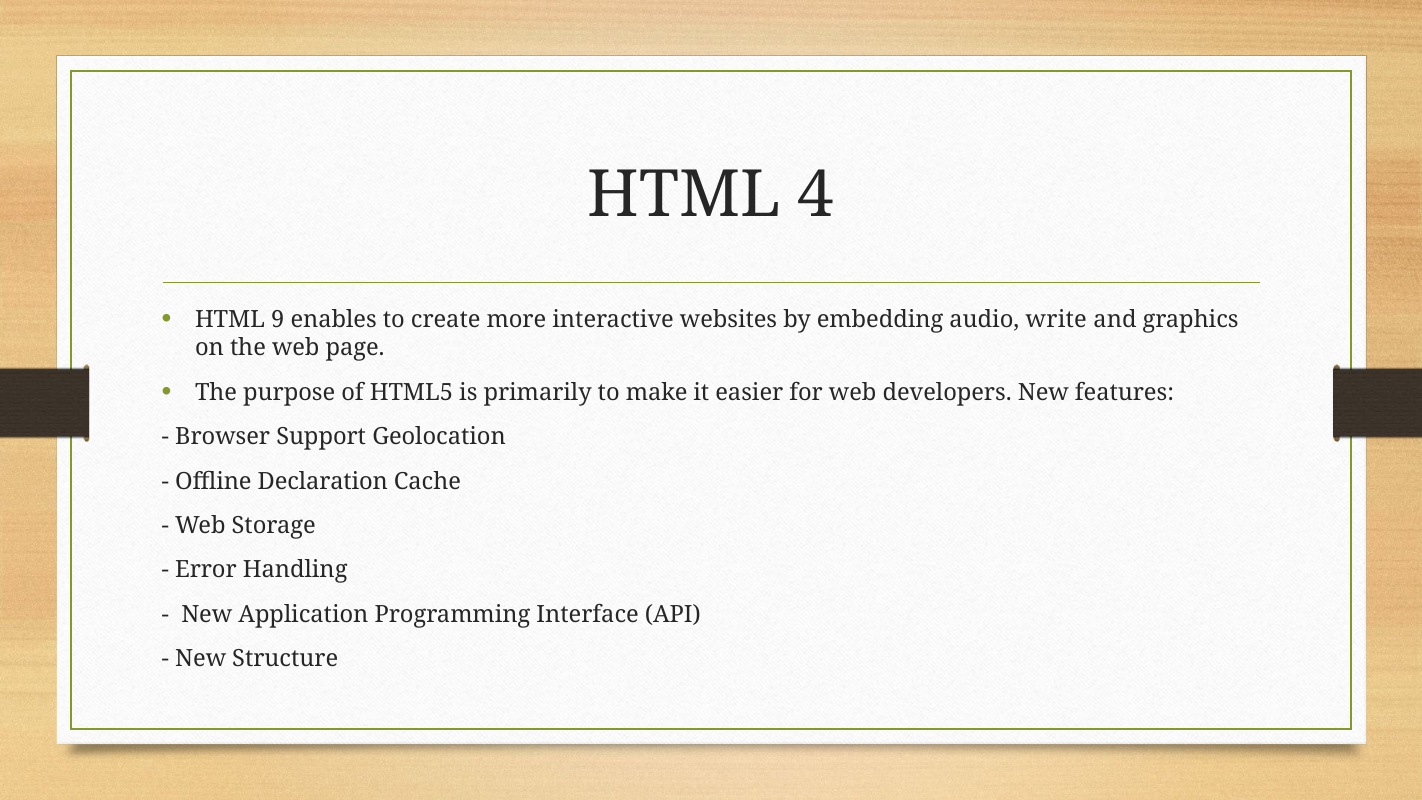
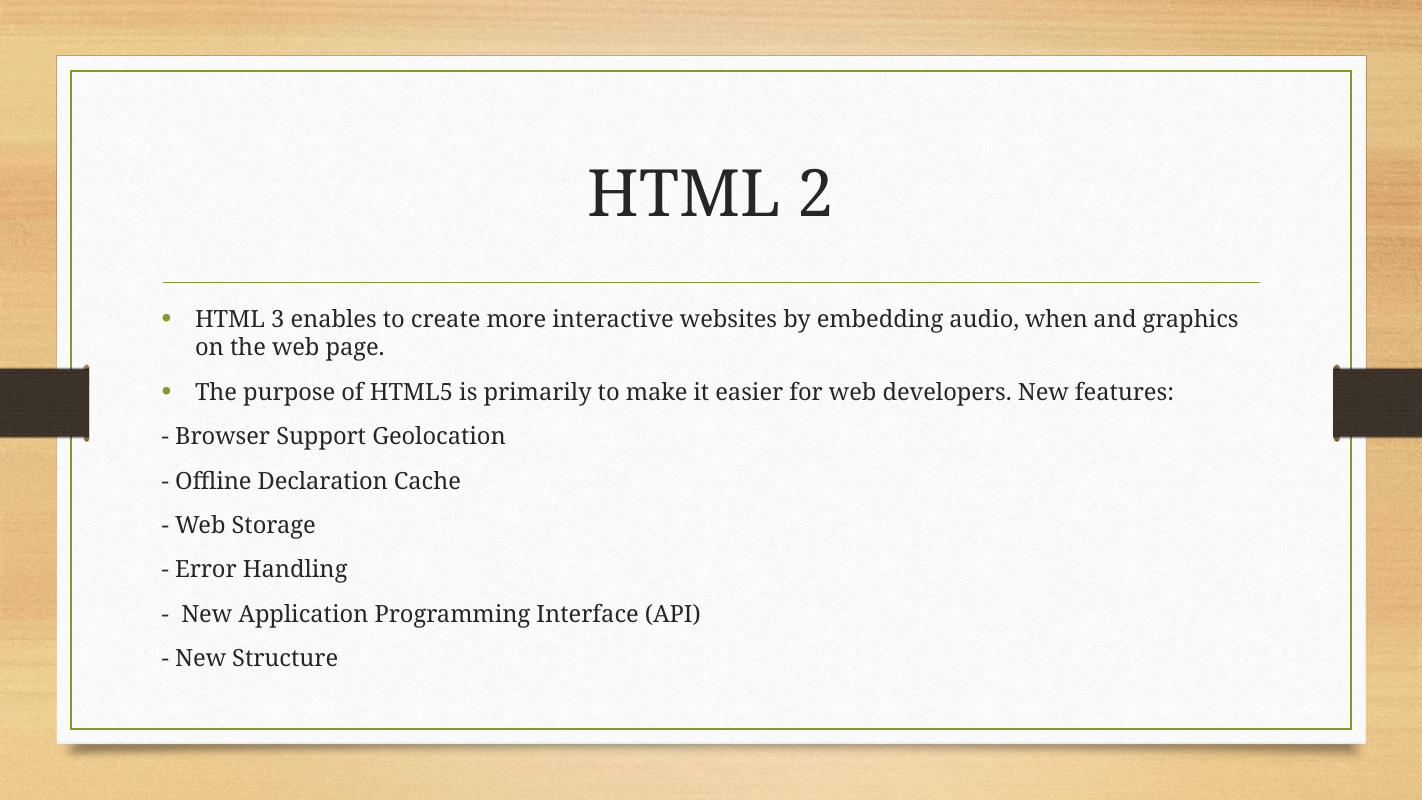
4: 4 -> 2 (816, 195)
9: 9 -> 3 (278, 319)
write: write -> when (1057, 319)
